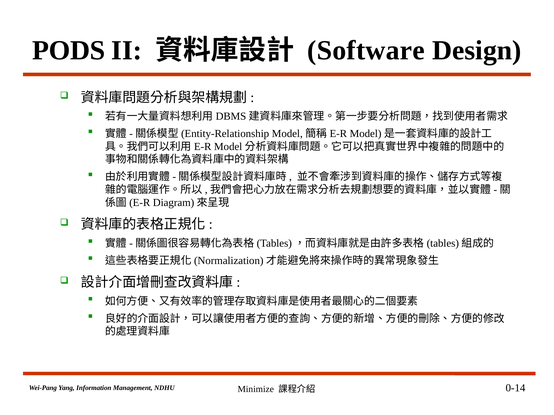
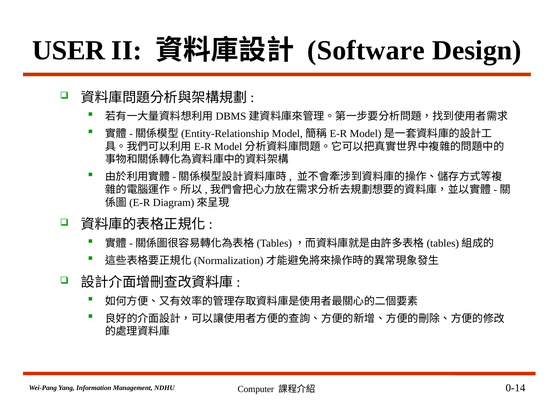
PODS: PODS -> USER (69, 50)
Minimize: Minimize -> Computer (256, 390)
